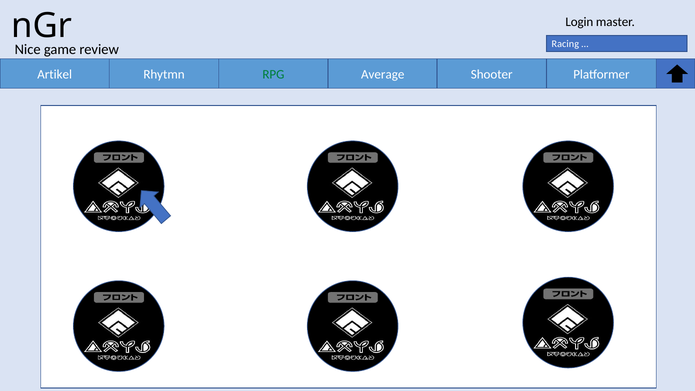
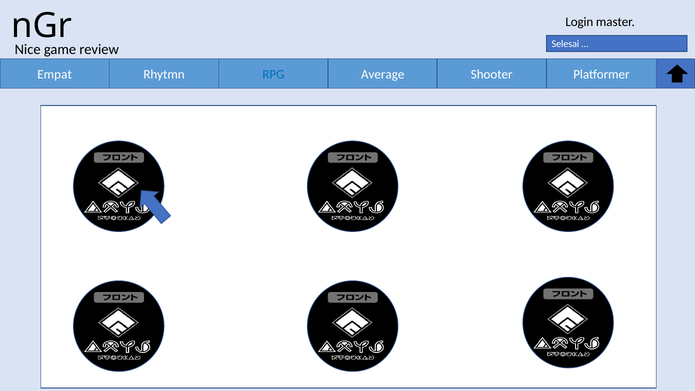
Racing: Racing -> Selesai (565, 44)
Artikel: Artikel -> Empat (55, 74)
RPG colour: green -> blue (273, 74)
